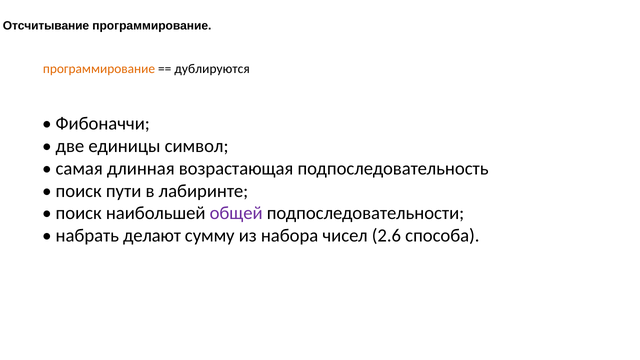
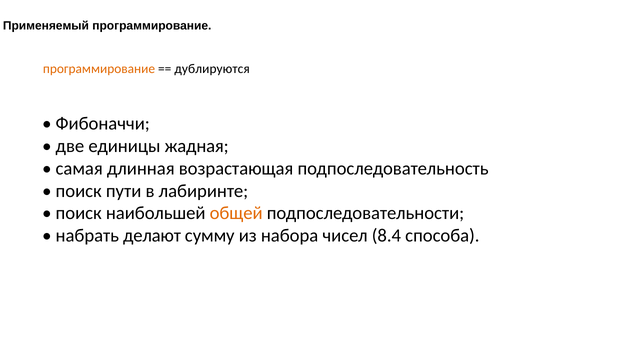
Отсчитывание: Отсчитывание -> Применяемый (46, 26)
символ: символ -> жадная (197, 146)
общей colour: purple -> orange (236, 213)
2.6: 2.6 -> 8.4 (386, 236)
